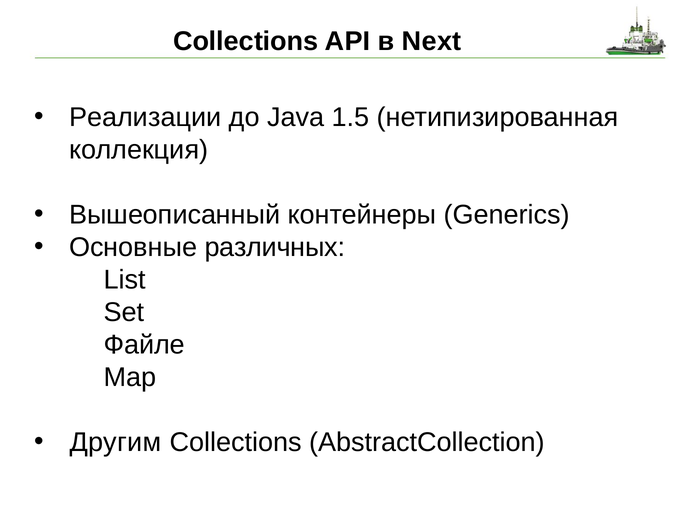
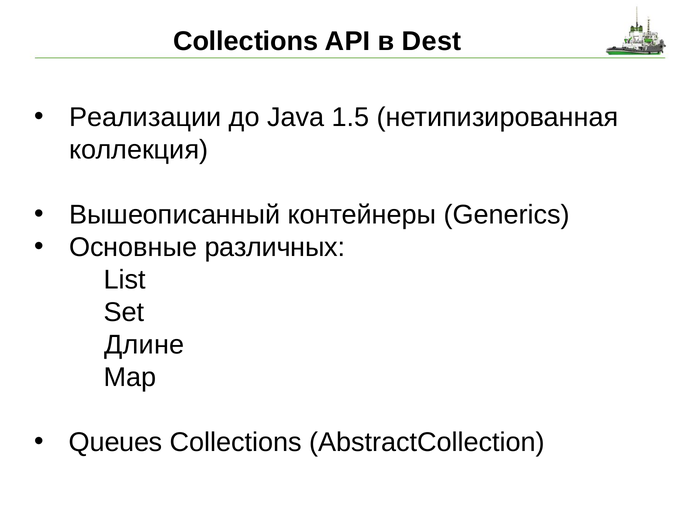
Next: Next -> Dest (432, 41)
Файле: Файле -> Длине (144, 345)
Другим: Другим -> Queues (116, 443)
